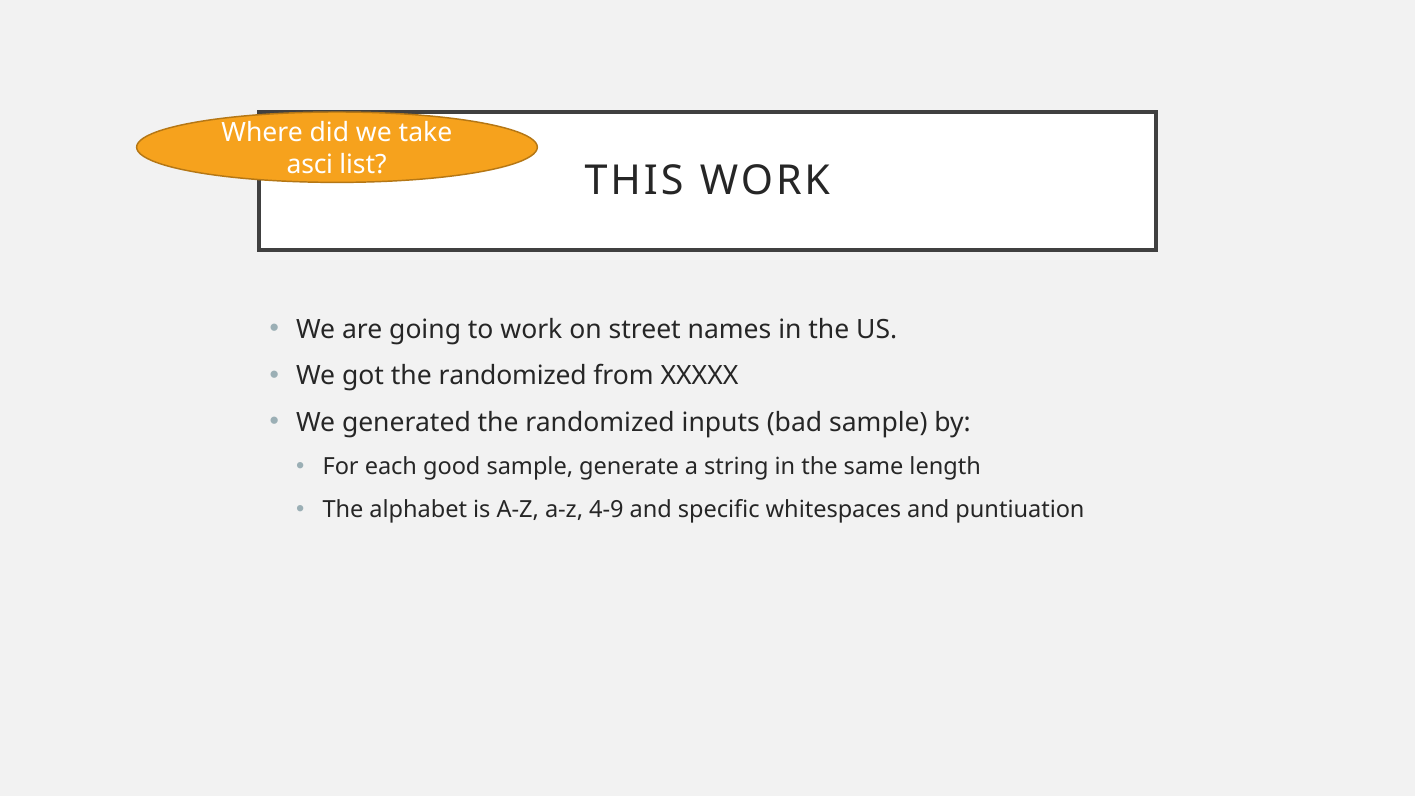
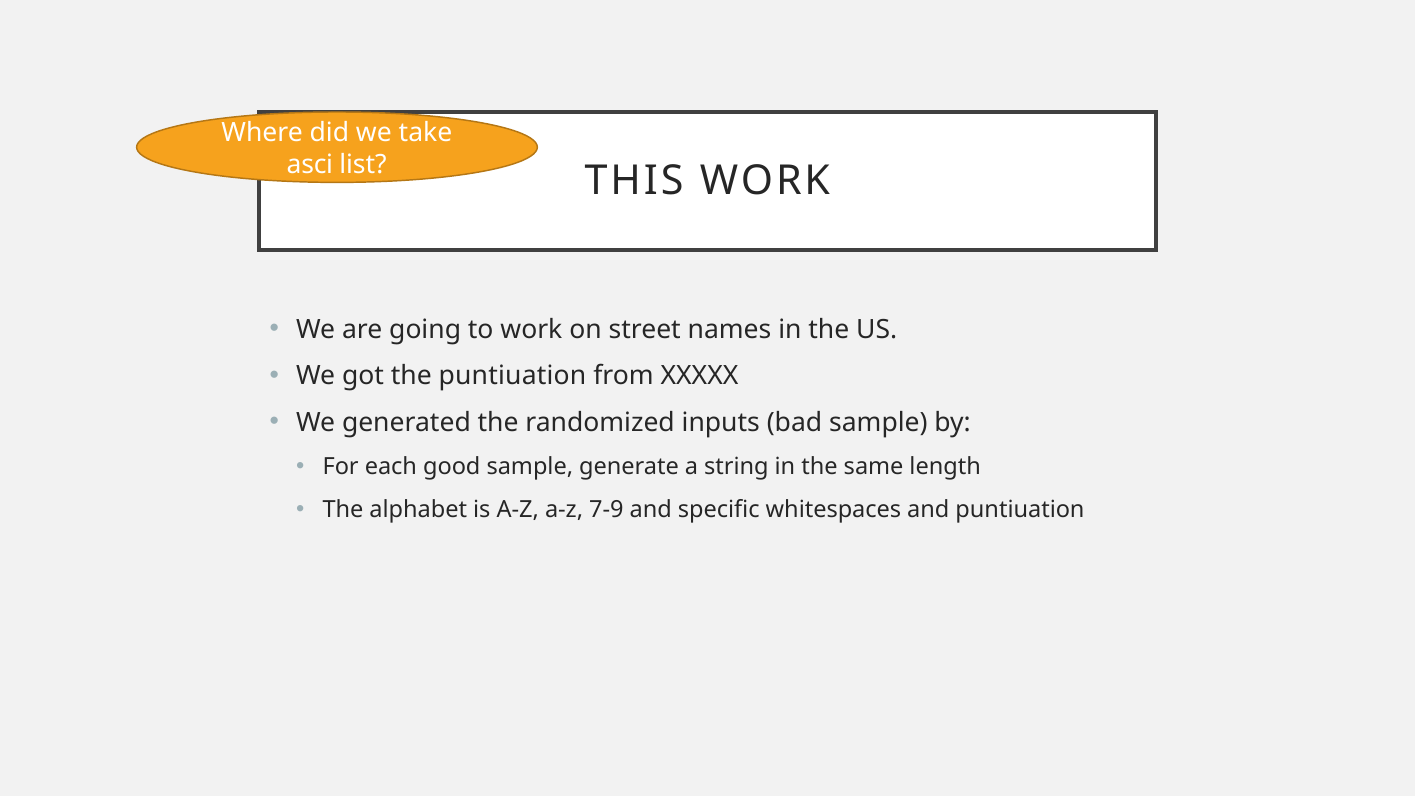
got the randomized: randomized -> puntiuation (512, 376)
4-9: 4-9 -> 7-9 (606, 510)
